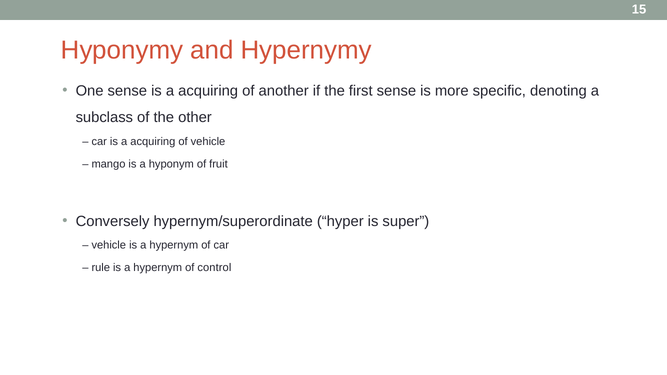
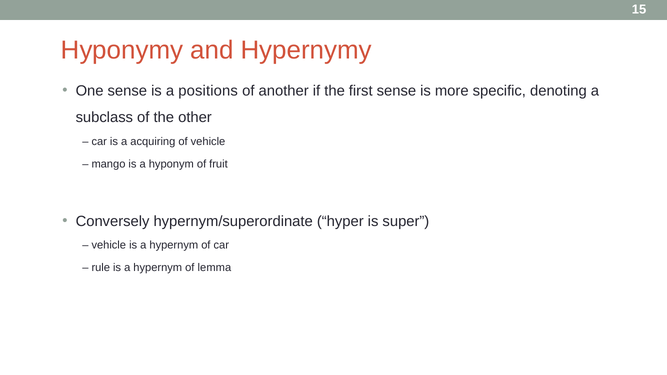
sense is a acquiring: acquiring -> positions (208, 91)
control: control -> lemma (214, 268)
